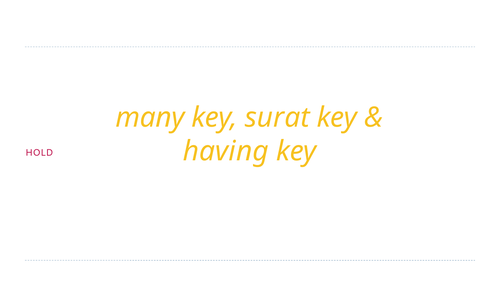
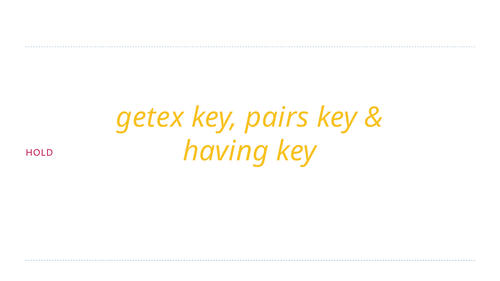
many: many -> getex (150, 118)
surat: surat -> pairs (277, 118)
